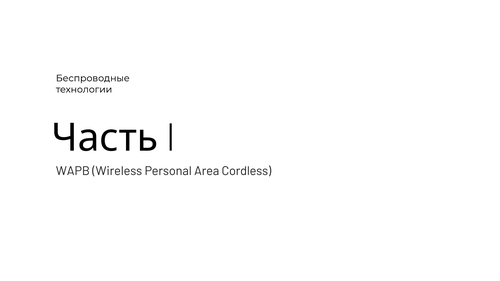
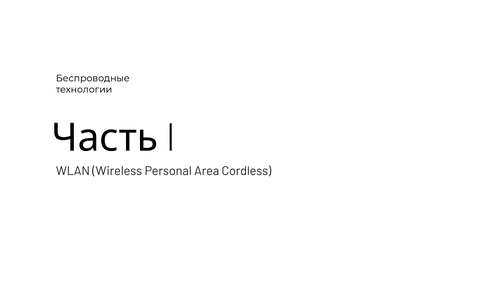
WAPB: WAPB -> WLAN (73, 171)
